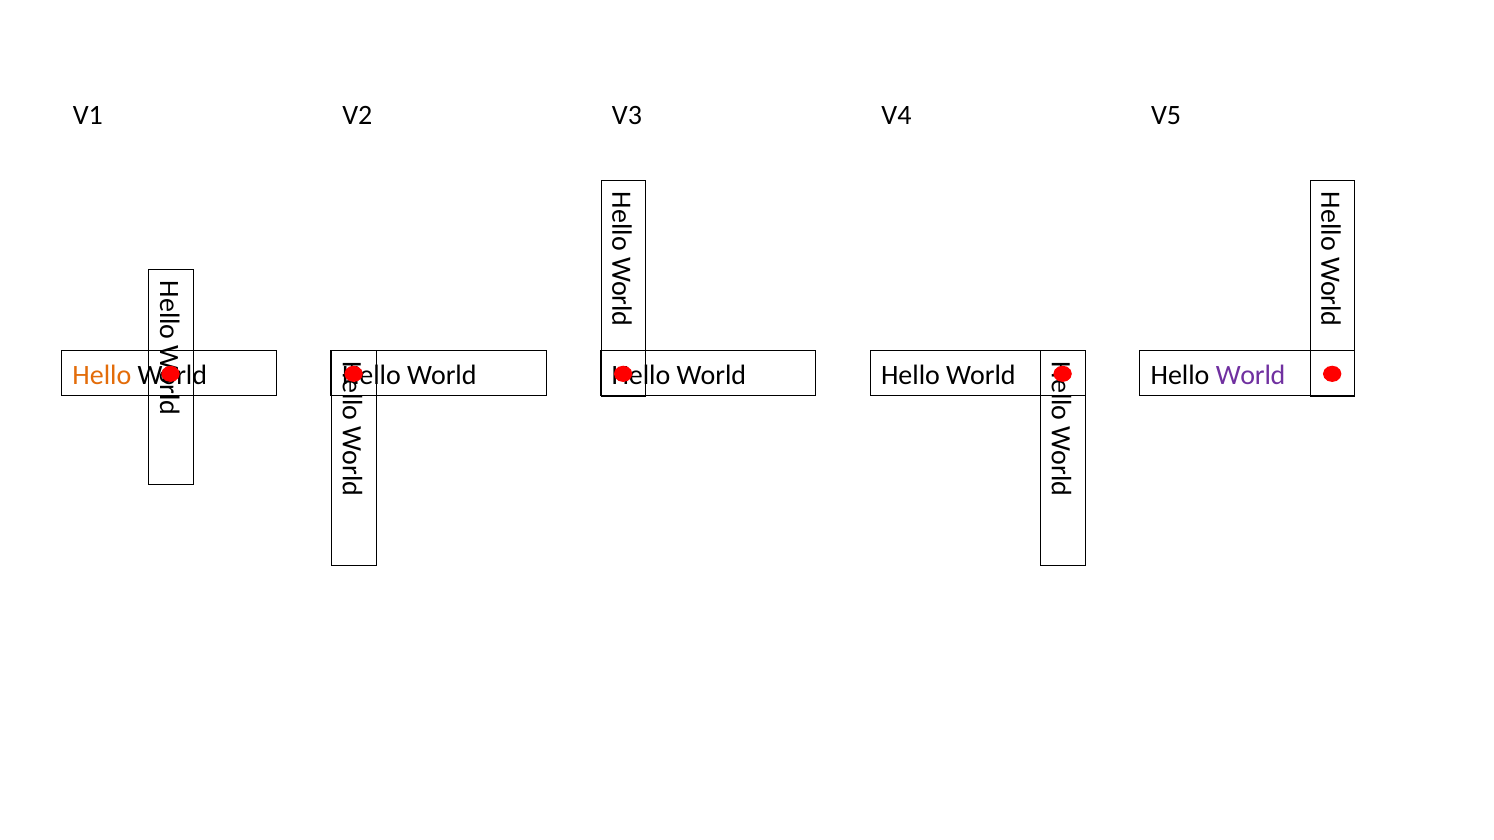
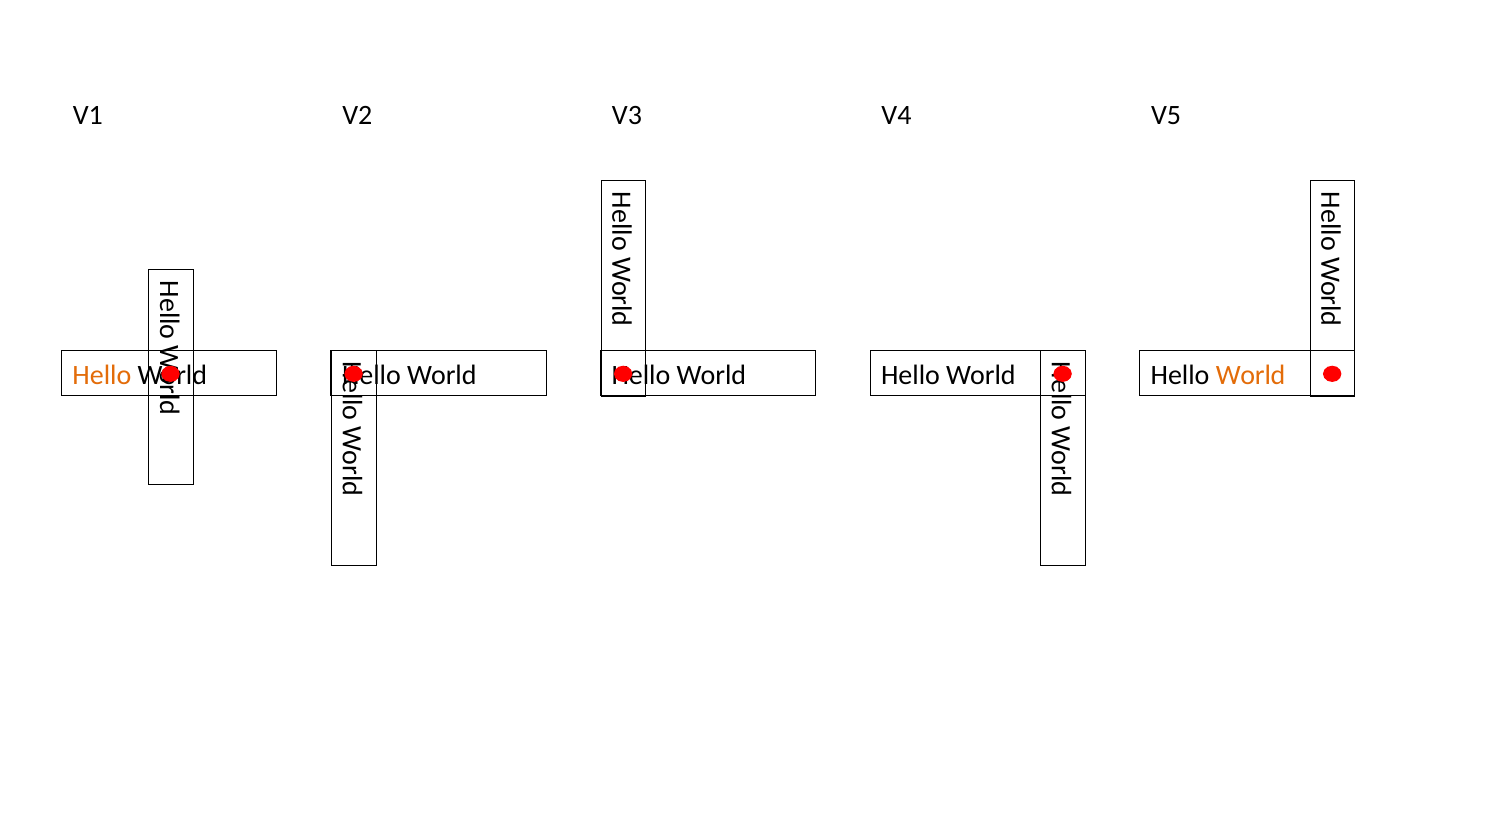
World colour: purple -> orange (1251, 375)
